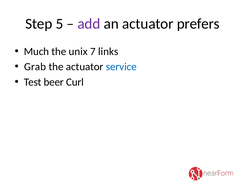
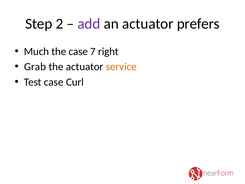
5: 5 -> 2 (59, 24)
the unix: unix -> case (78, 51)
links: links -> right (108, 51)
service colour: blue -> orange (121, 67)
Test beer: beer -> case (54, 82)
